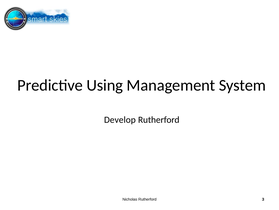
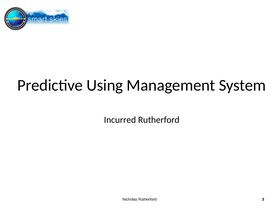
Develop: Develop -> Incurred (120, 119)
